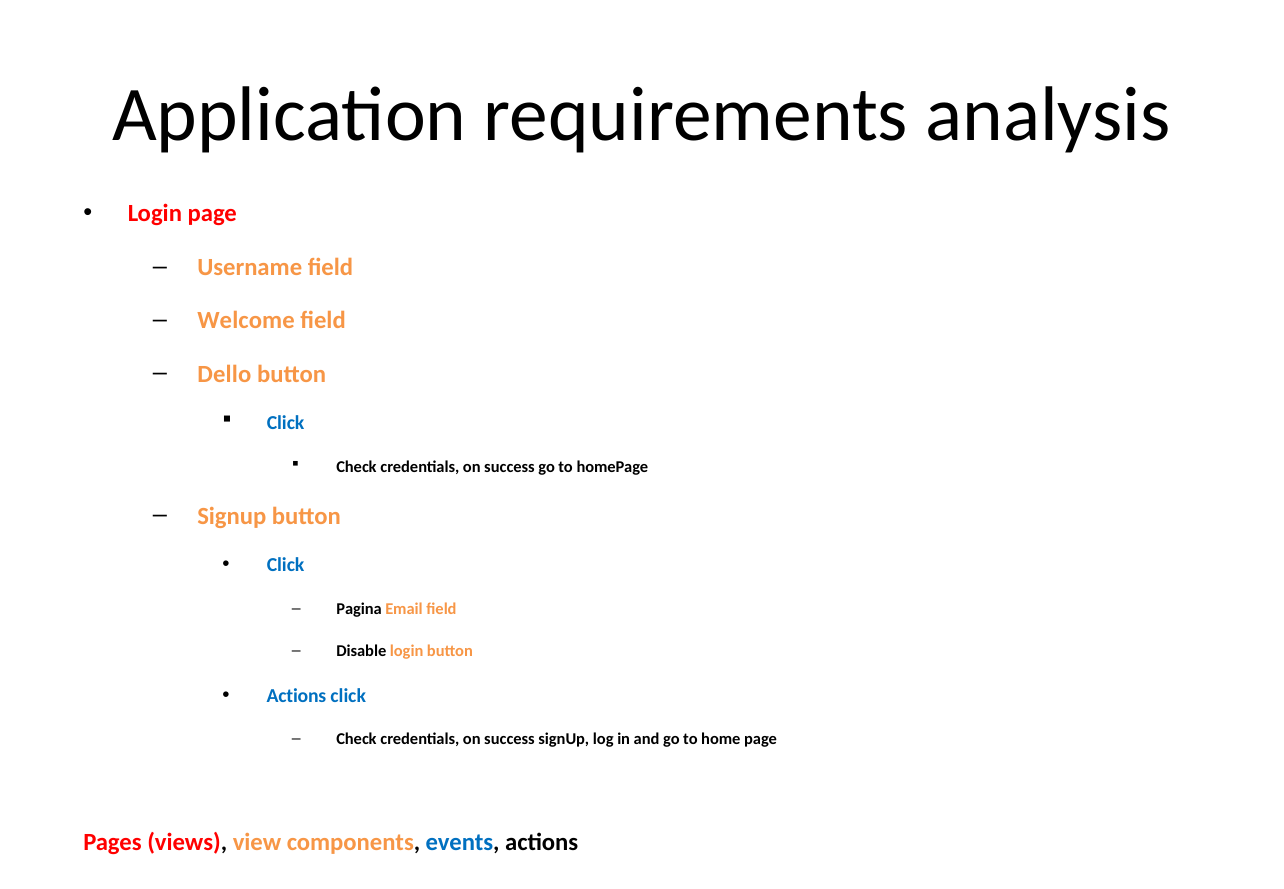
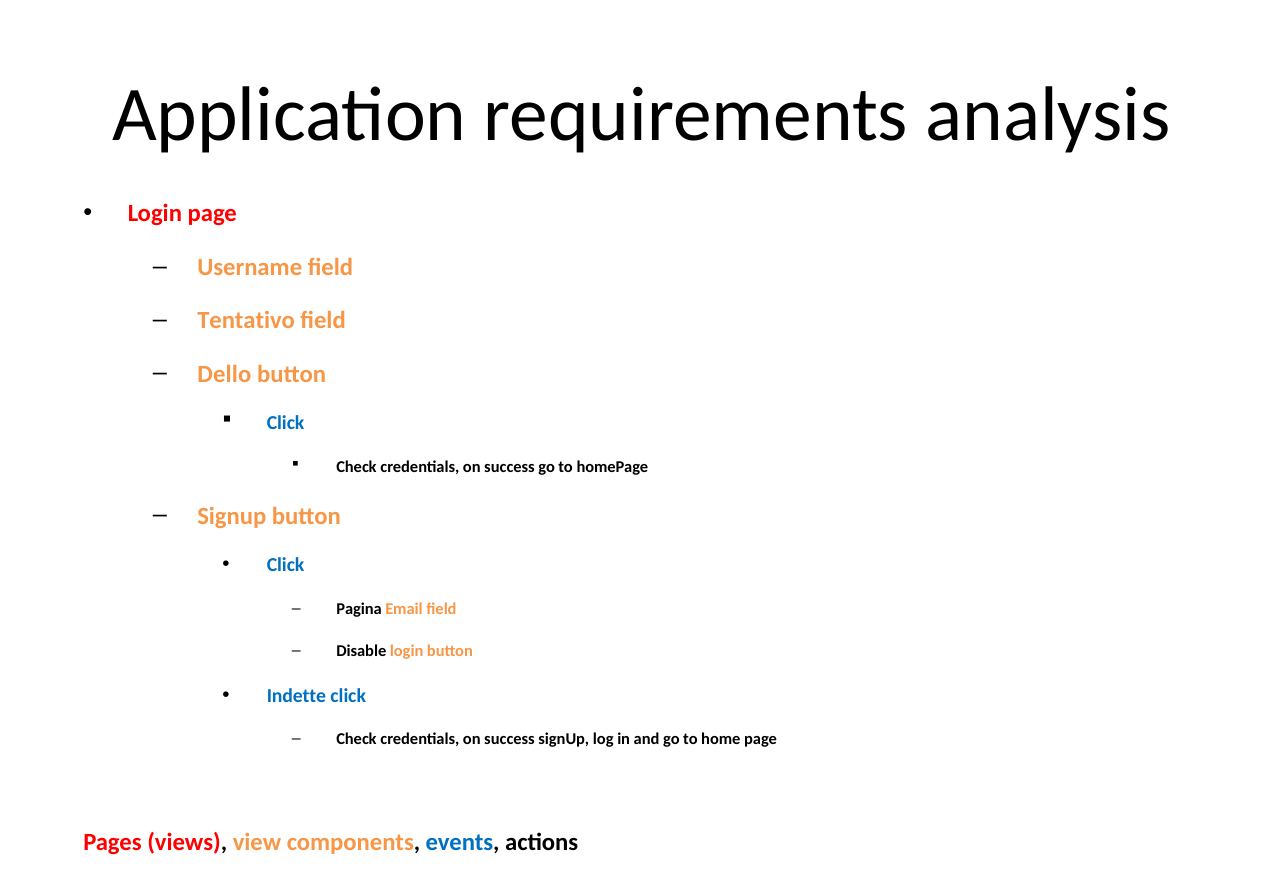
Welcome: Welcome -> Tentativo (246, 320)
Actions: Actions -> Indette (296, 696)
